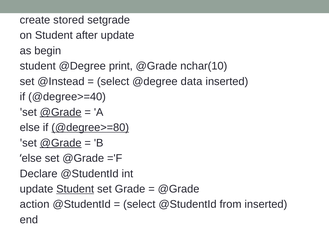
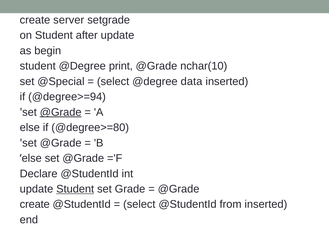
stored: stored -> server (69, 20)
@Instead: @Instead -> @Special (61, 81)
@degree>=40: @degree>=40 -> @degree>=94 (67, 97)
@degree>=80 underline: present -> none (90, 127)
@Grade underline: present -> none (61, 143)
action: action -> create (35, 204)
